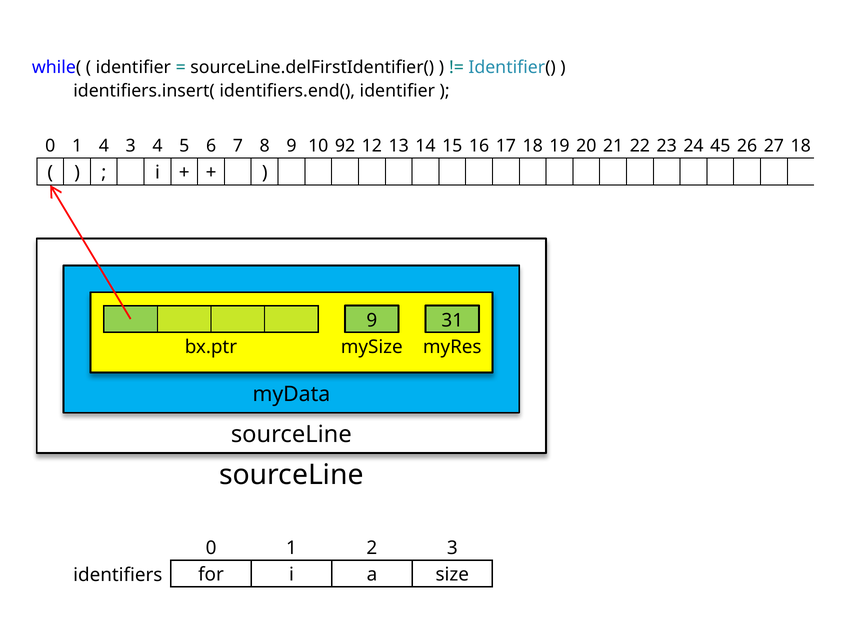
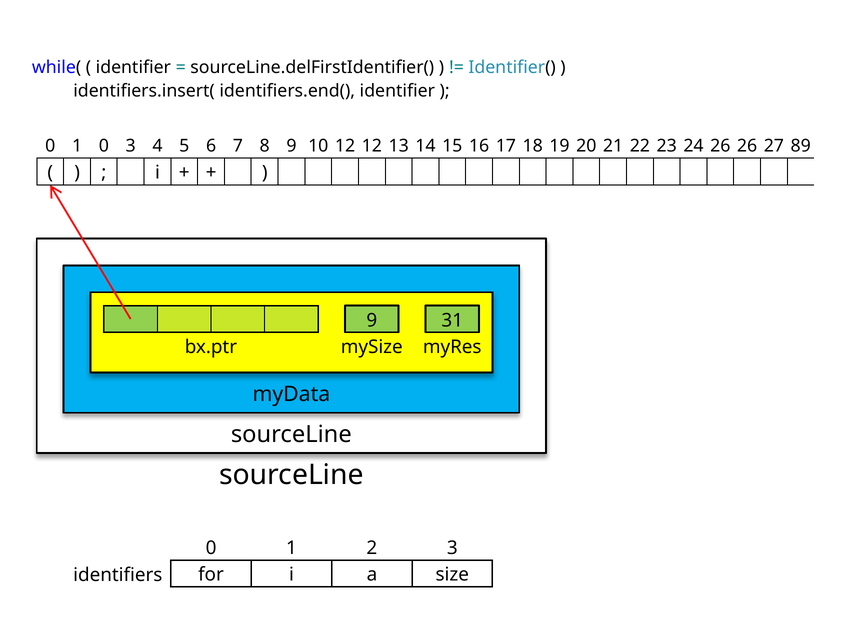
1 4: 4 -> 0 (104, 146)
10 92: 92 -> 12 (345, 146)
24 45: 45 -> 26 (720, 146)
27 18: 18 -> 89 (801, 146)
